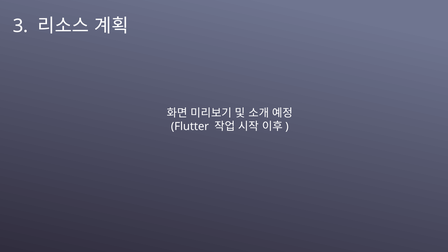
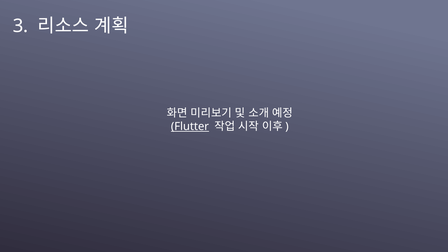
Flutter underline: none -> present (190, 126)
